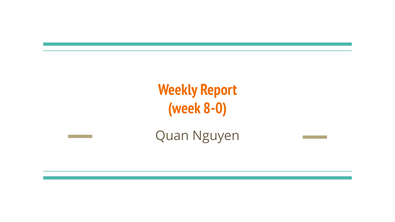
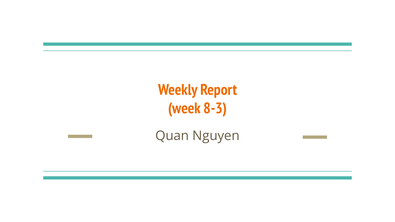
8-0: 8-0 -> 8-3 (215, 108)
